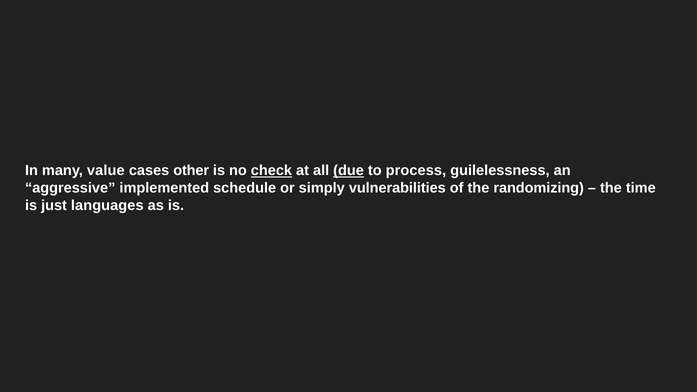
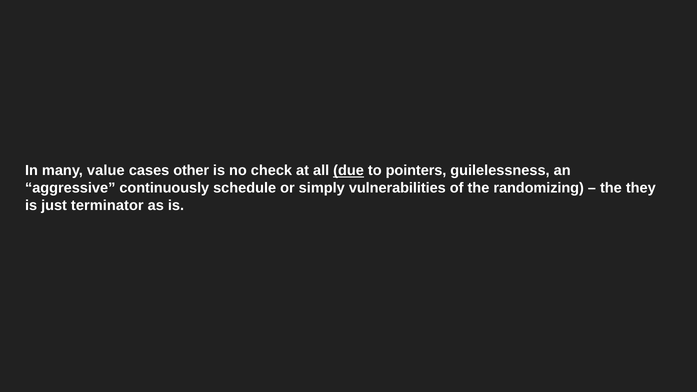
check underline: present -> none (271, 171)
process: process -> pointers (416, 171)
implemented: implemented -> continuously (164, 188)
time: time -> they (641, 188)
languages: languages -> terminator (107, 206)
